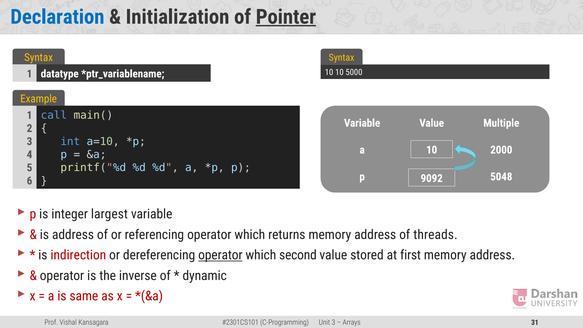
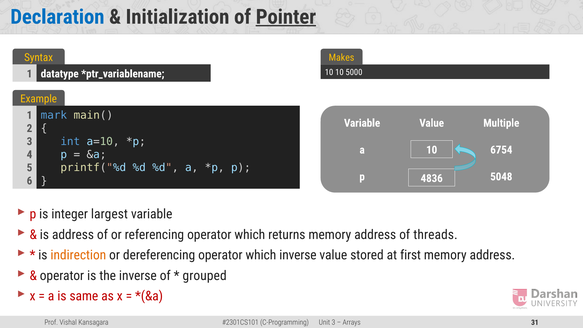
Syntax: Syntax -> Makes (342, 58)
call: call -> mark (54, 115)
2000: 2000 -> 6754 (501, 150)
9092: 9092 -> 4836 (432, 178)
indirection colour: red -> orange (78, 255)
operator underline: present -> none (220, 255)
which second: second -> inverse (298, 255)
dynamic: dynamic -> grouped (205, 276)
